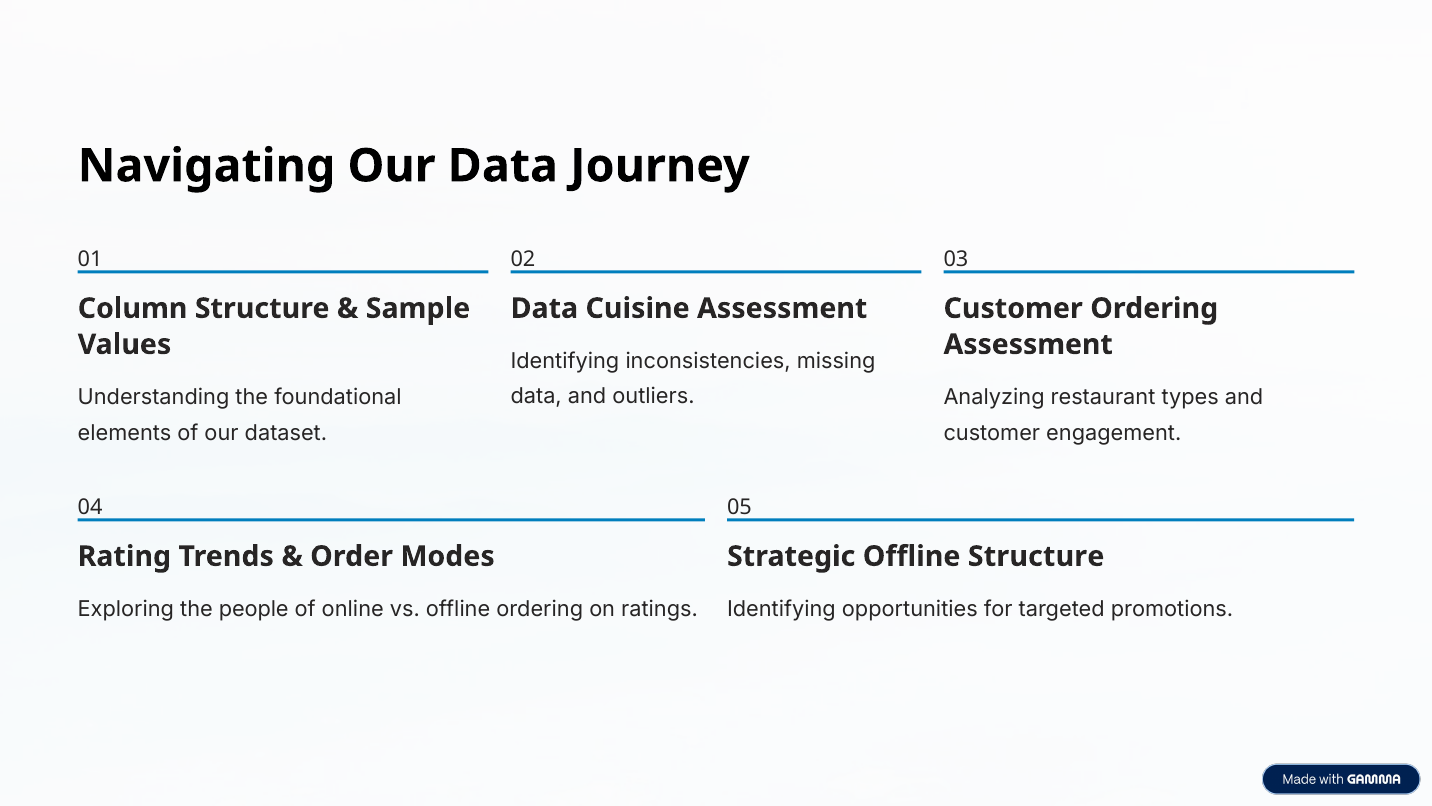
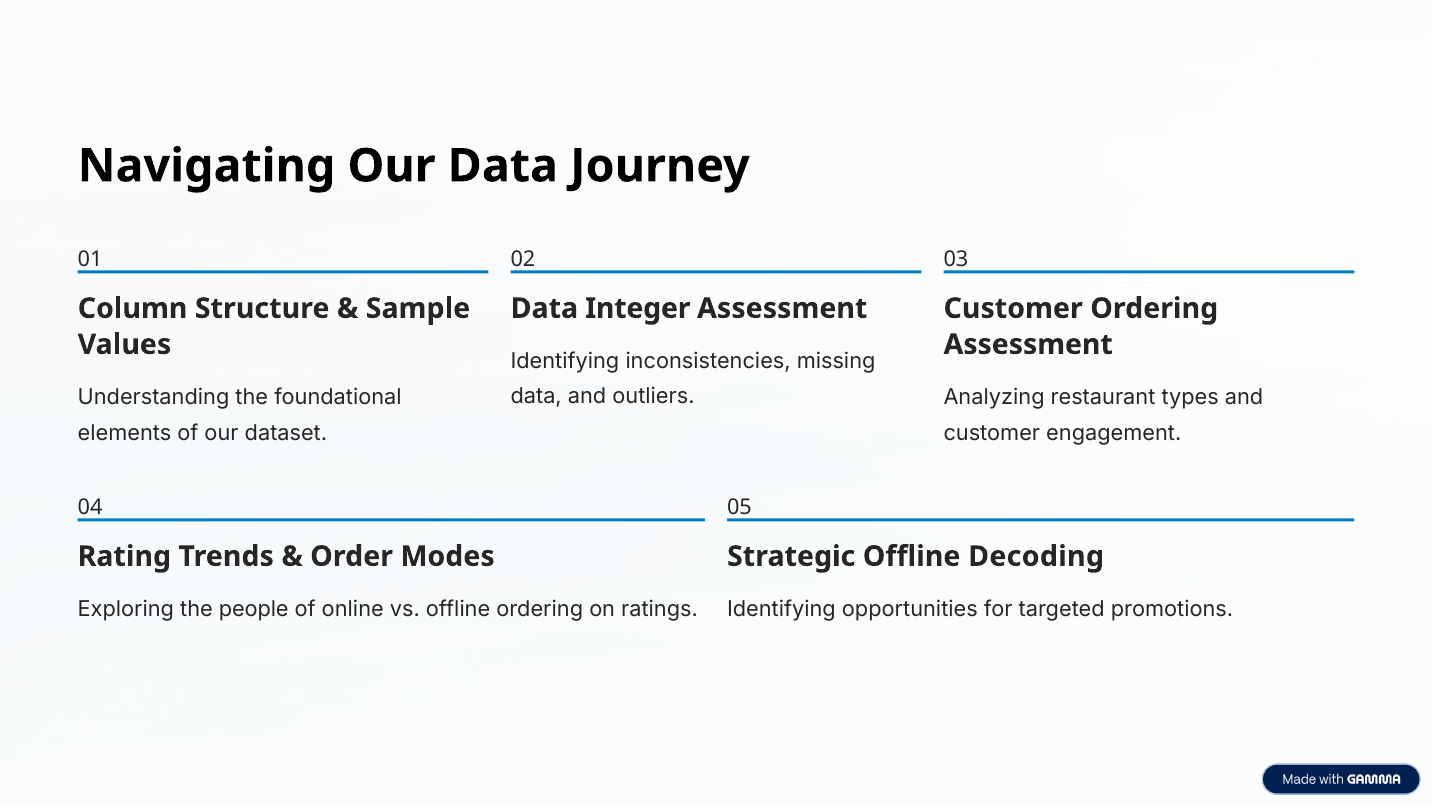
Cuisine: Cuisine -> Integer (638, 308)
Offline Structure: Structure -> Decoding (1036, 556)
